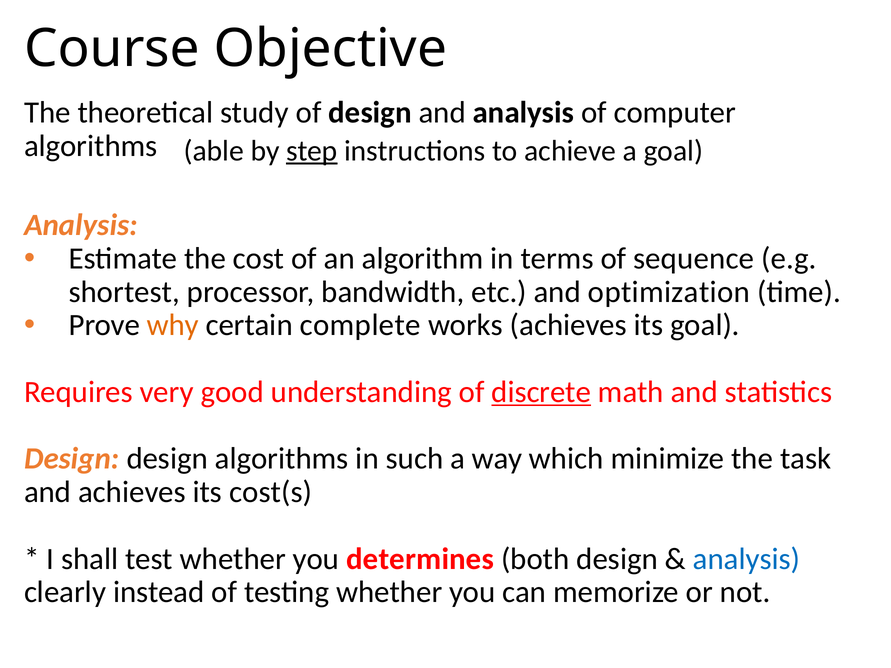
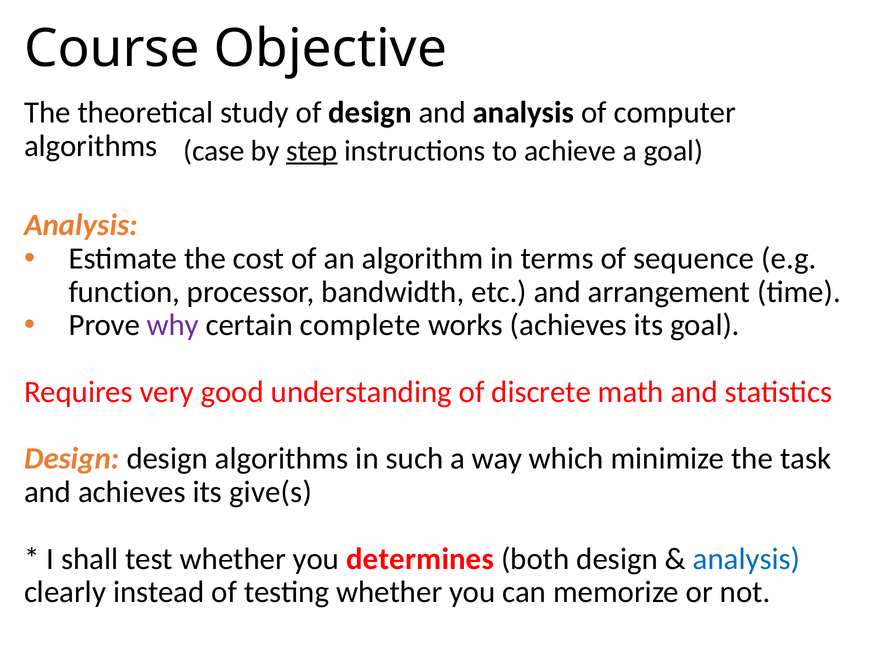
able: able -> case (214, 151)
shortest: shortest -> function (124, 292)
optimization: optimization -> arrangement (669, 292)
why colour: orange -> purple (173, 325)
discrete underline: present -> none (541, 392)
cost(s: cost(s -> give(s (271, 492)
